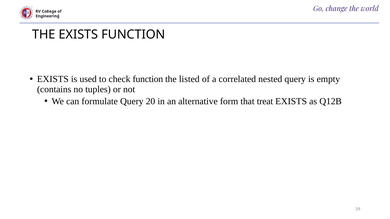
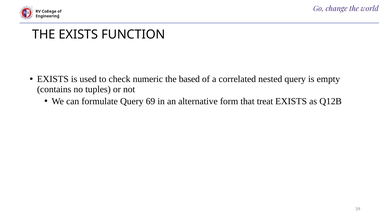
check function: function -> numeric (148, 79)
listed: listed -> based (189, 79)
20: 20 -> 69 (150, 101)
